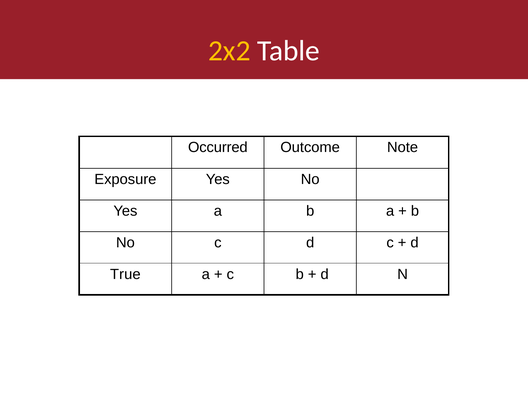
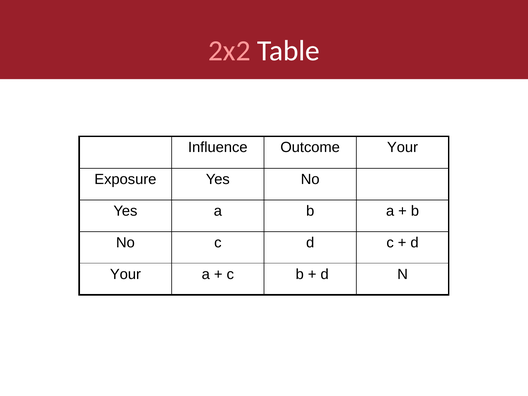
2x2 colour: yellow -> pink (229, 51)
Occurred: Occurred -> Influence (218, 147)
Outcome Note: Note -> Your (403, 147)
True: True -> Your (125, 274)
